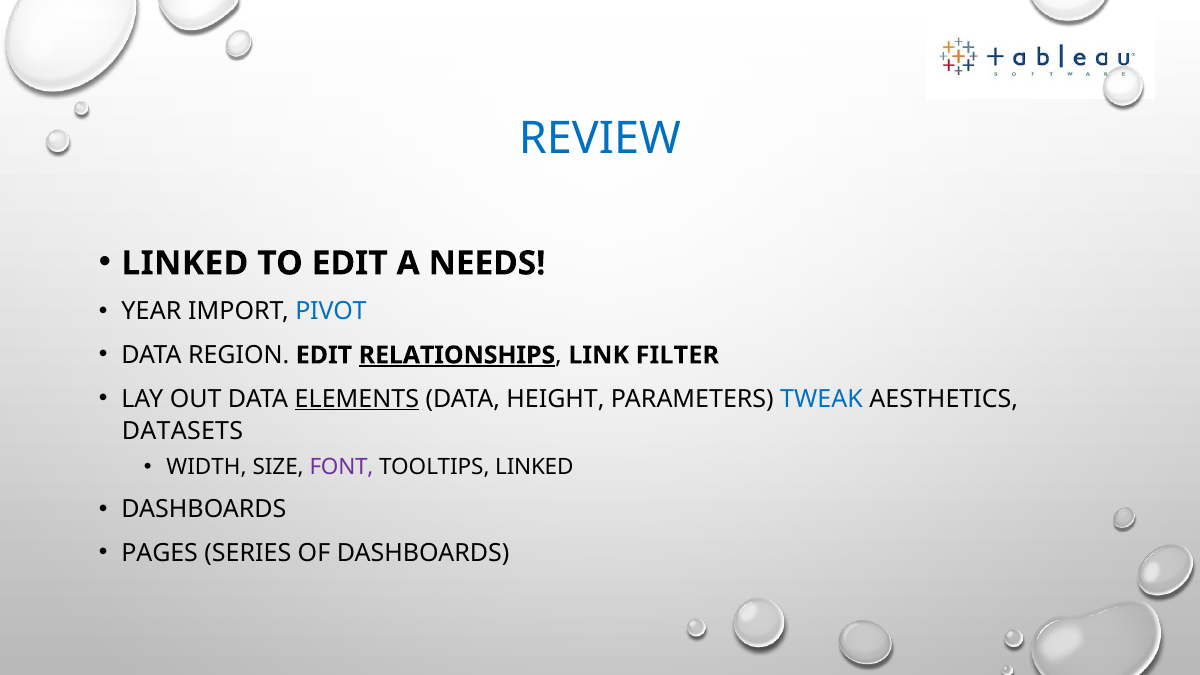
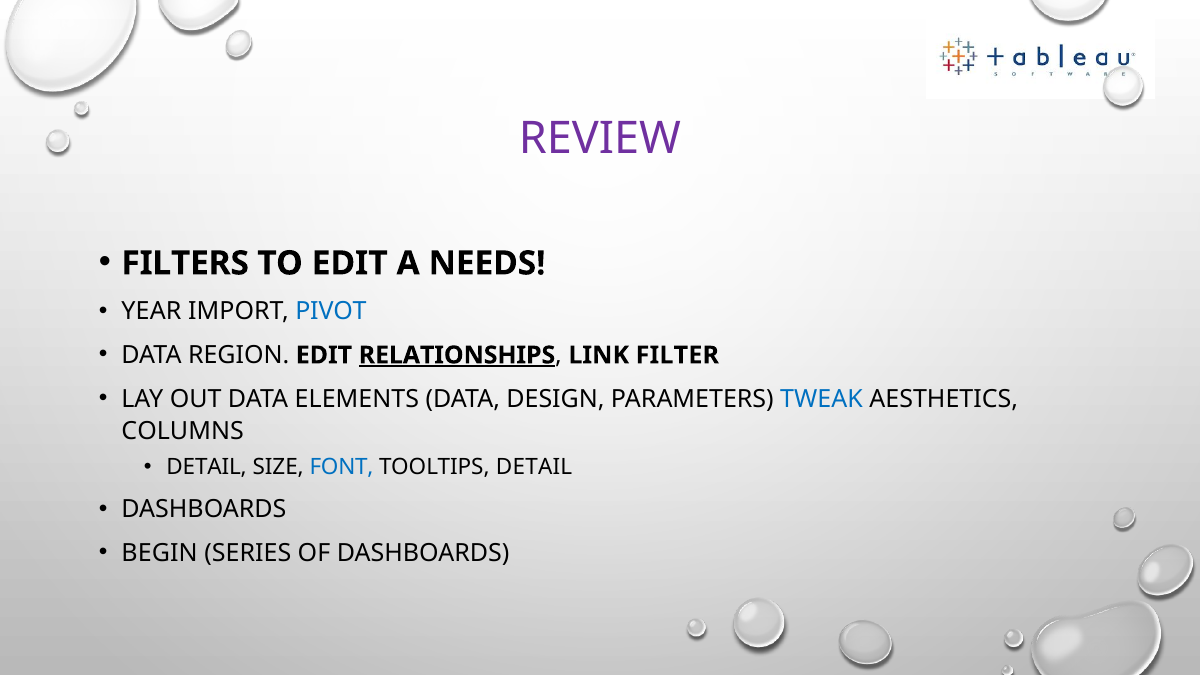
REVIEW colour: blue -> purple (600, 139)
LINKED: LINKED -> FILTERS (185, 263)
ELEMENTS underline: present -> none (357, 399)
HEIGHT: HEIGHT -> DESIGN (555, 399)
DATASETS: DATASETS -> COLUMNS (183, 431)
WIDTH: WIDTH -> DETAIL (207, 467)
FONT colour: purple -> blue (342, 467)
TOOLTIPS LINKED: LINKED -> DETAIL (534, 467)
PAGES: PAGES -> BEGIN (160, 553)
